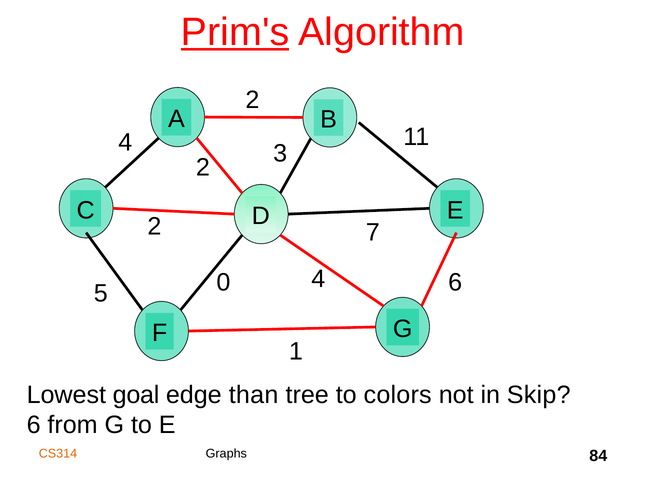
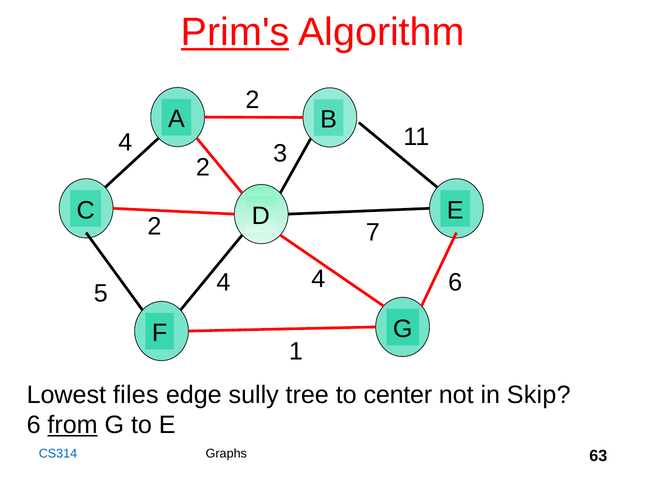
5 0: 0 -> 4 (223, 282)
goal: goal -> files (136, 394)
than: than -> sully (254, 394)
colors: colors -> center (398, 394)
from underline: none -> present (73, 425)
CS314 colour: orange -> blue (58, 453)
84: 84 -> 63 (598, 455)
